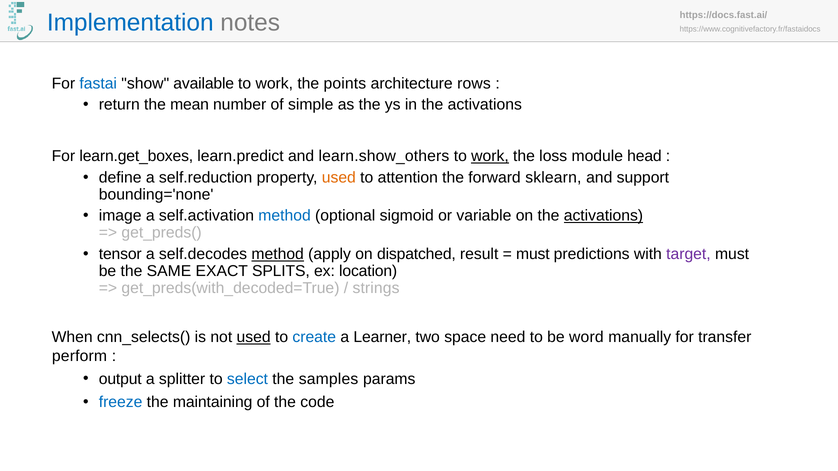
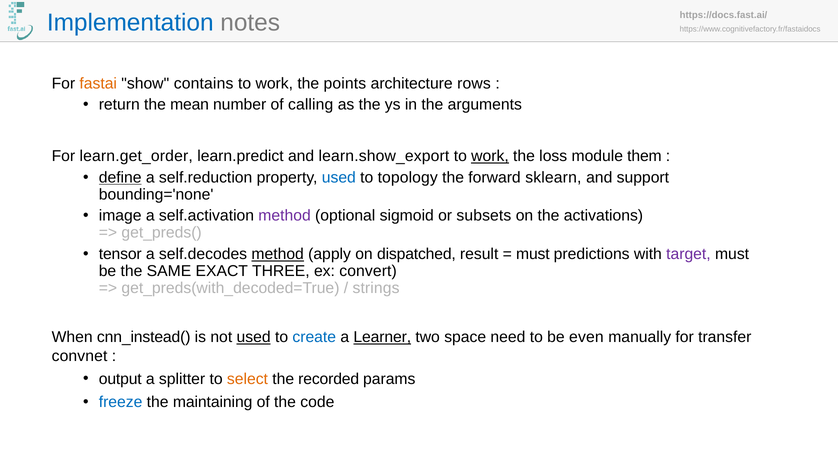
fastai colour: blue -> orange (98, 84)
available: available -> contains (204, 84)
simple: simple -> calling (311, 105)
in the activations: activations -> arguments (485, 105)
learn.get_boxes: learn.get_boxes -> learn.get_order (136, 156)
learn.show_others: learn.show_others -> learn.show_export (384, 156)
head: head -> them (644, 156)
define underline: none -> present (120, 178)
used colour: orange -> blue (339, 178)
attention: attention -> topology (408, 178)
method colour: blue -> purple (285, 216)
variable: variable -> subsets (484, 216)
activations underline: present -> none (603, 216)
SPLITS: SPLITS -> THREE (281, 271)
location: location -> convert (368, 271)
cnn_selects(: cnn_selects( -> cnn_instead( (144, 337)
Learner underline: none -> present (382, 337)
word: word -> even (586, 337)
perform: perform -> convnet (80, 356)
select colour: blue -> orange (247, 379)
samples: samples -> recorded (329, 379)
